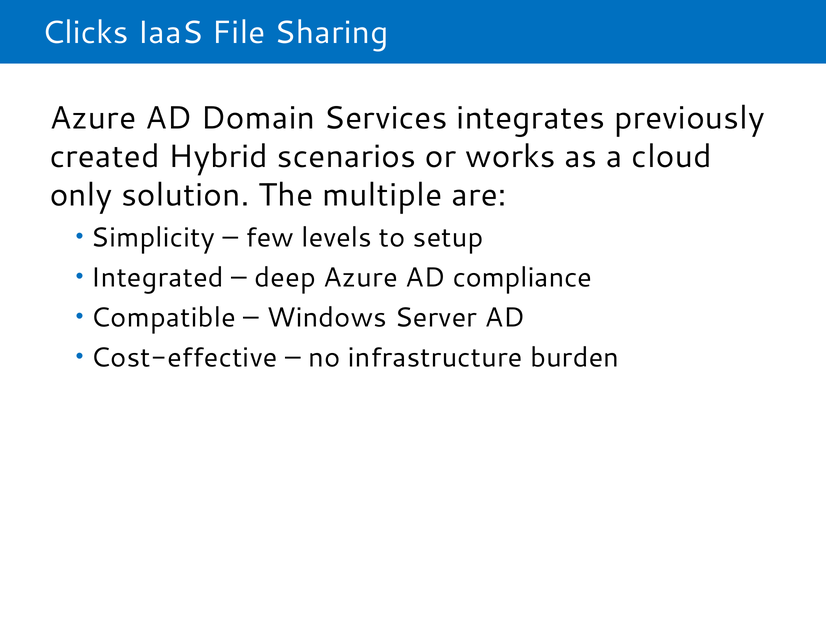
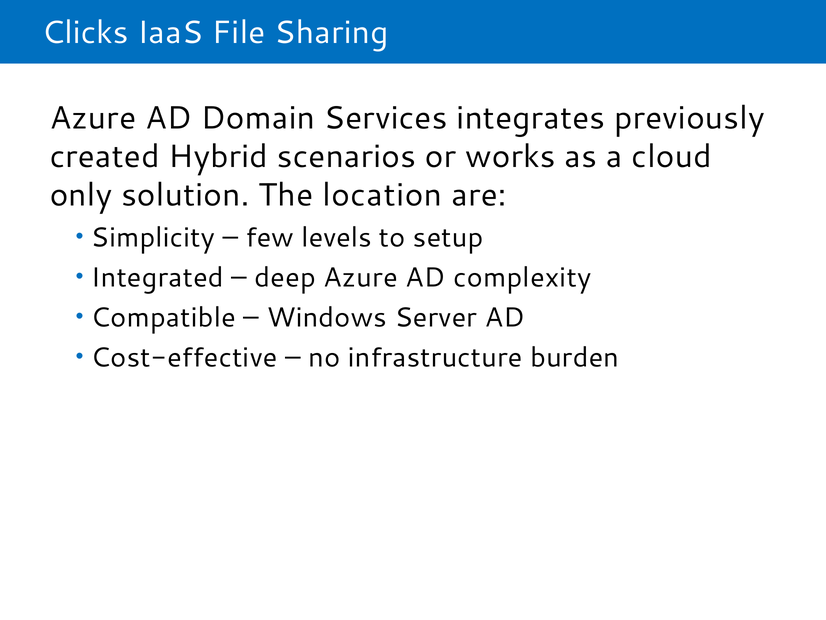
multiple: multiple -> location (382, 195)
compliance: compliance -> complexity (522, 277)
